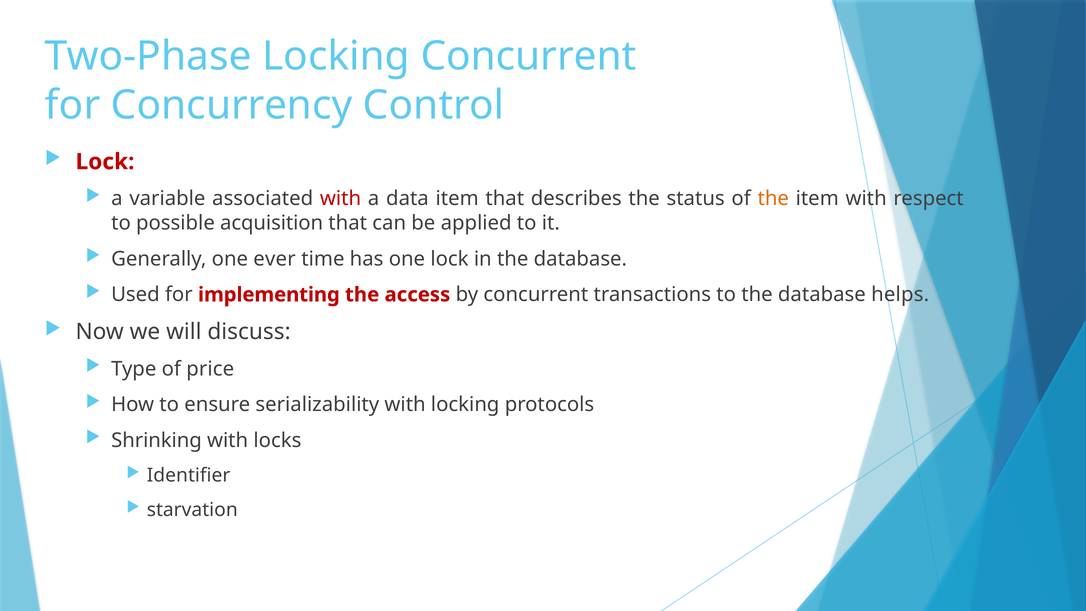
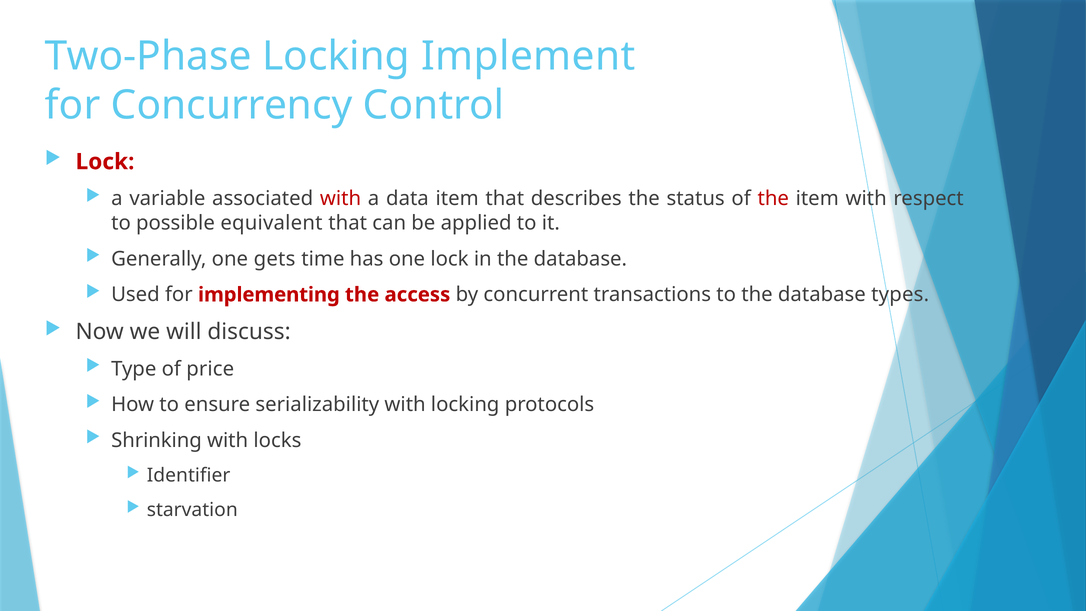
Locking Concurrent: Concurrent -> Implement (528, 56)
the colour: orange -> red (773, 199)
acquisition: acquisition -> equivalent (271, 223)
ever: ever -> gets (275, 259)
helps: helps -> types (900, 295)
